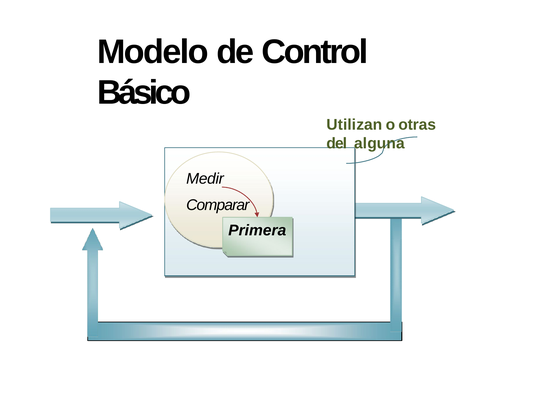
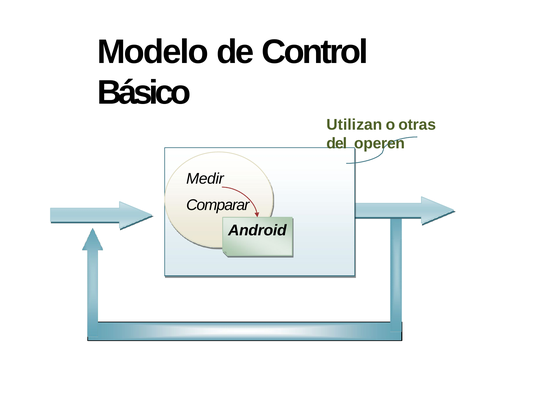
alguna: alguna -> operen (380, 143)
Primera: Primera -> Android (257, 231)
